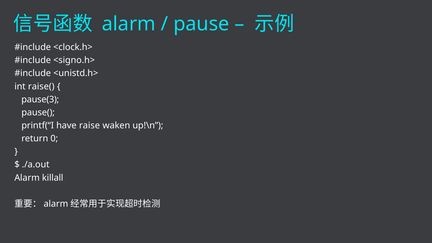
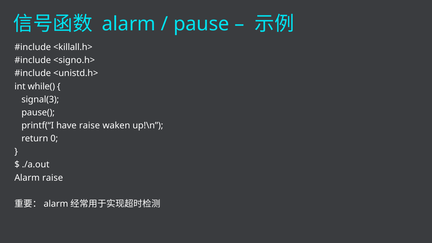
<clock.h>: <clock.h> -> <killall.h> (73, 47)
raise(: raise( -> while( (41, 86)
pause(3: pause(3 -> signal(3 (40, 99)
Alarm killall: killall -> raise (53, 178)
